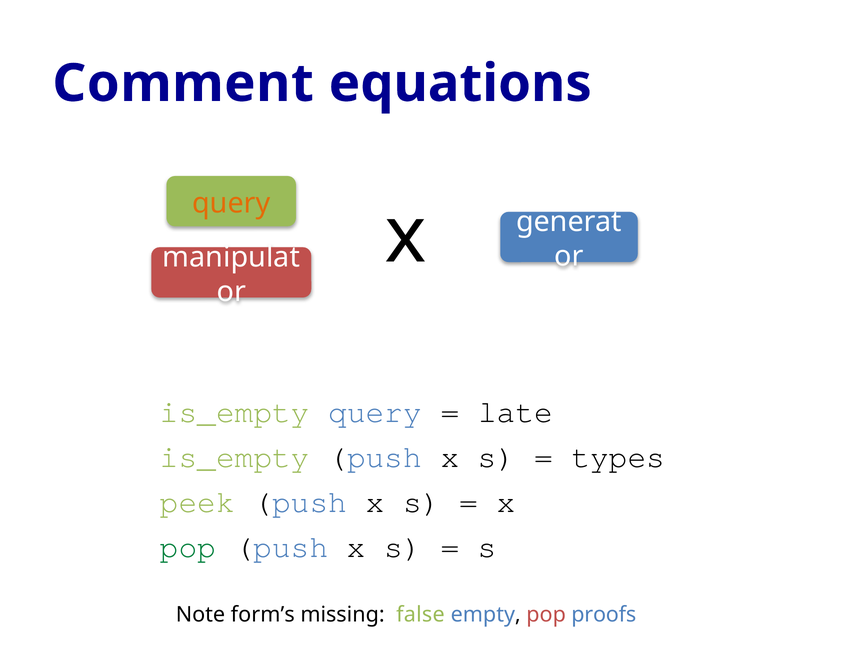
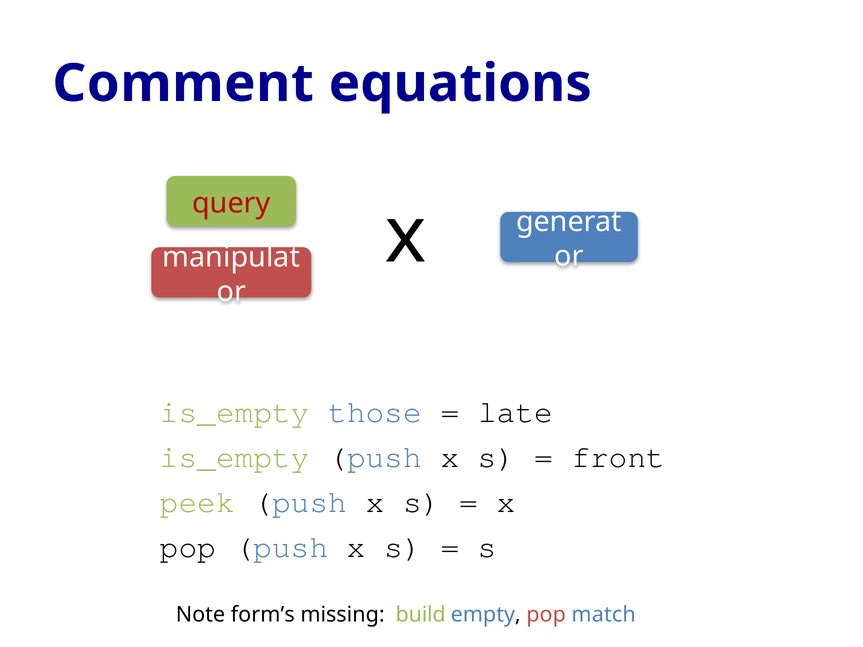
query colour: orange -> red (231, 203)
is_empty query: query -> those (375, 412)
types: types -> front (618, 457)
pop colour: green -> black (188, 547)
false: false -> build (421, 615)
proofs: proofs -> match (604, 615)
